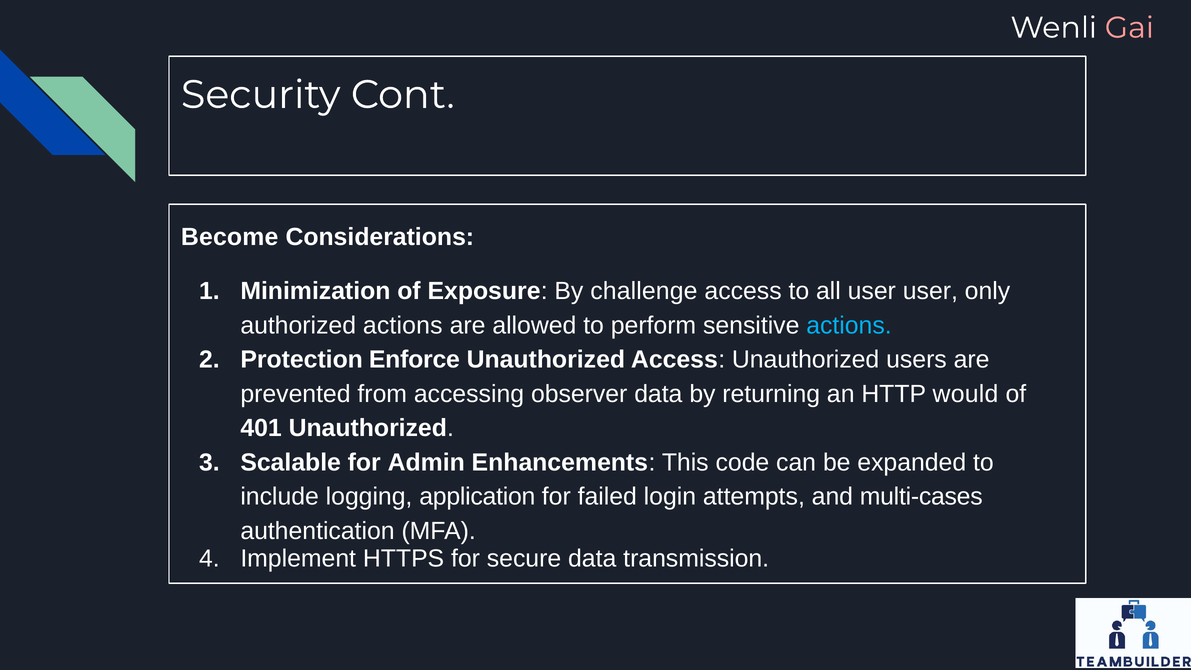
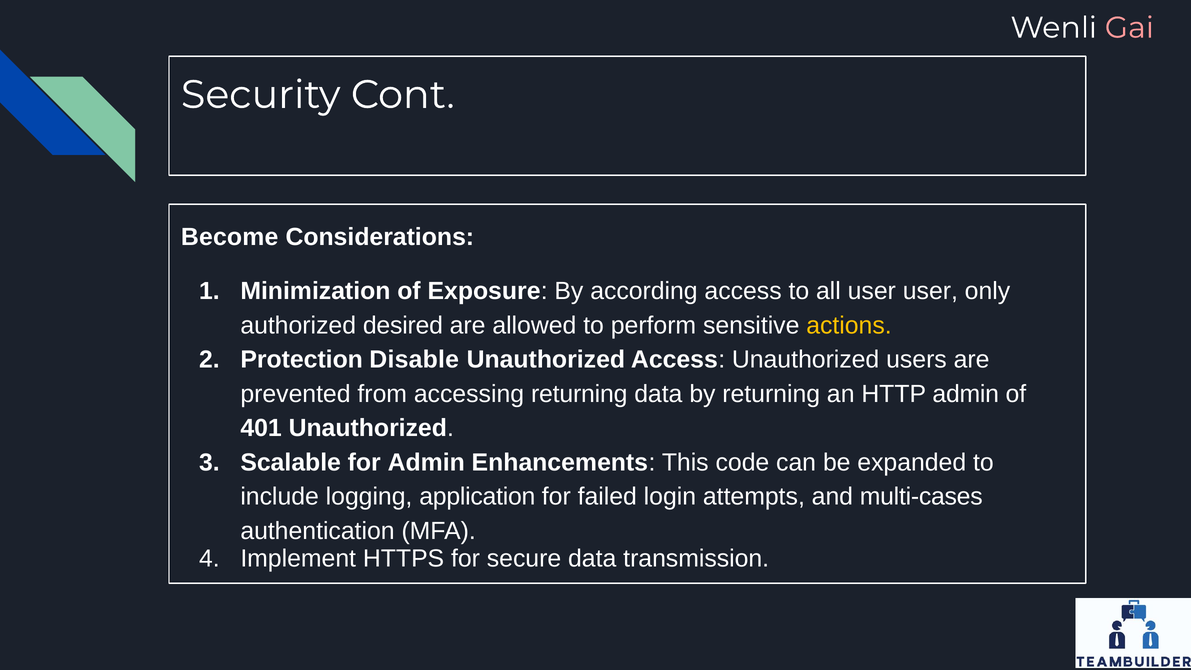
challenge: challenge -> according (644, 291)
authorized actions: actions -> desired (403, 325)
actions colour: light blue -> yellow (849, 325)
Enforce: Enforce -> Disable (414, 360)
accessing observer: observer -> returning (579, 394)
HTTP would: would -> admin (966, 394)
